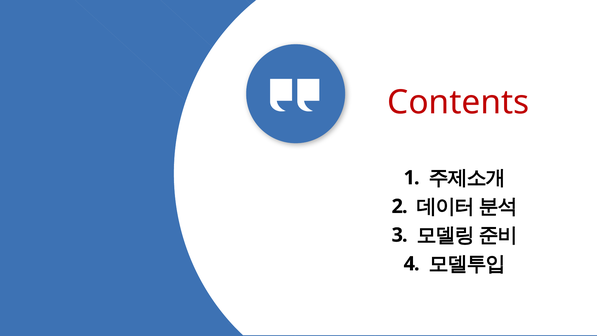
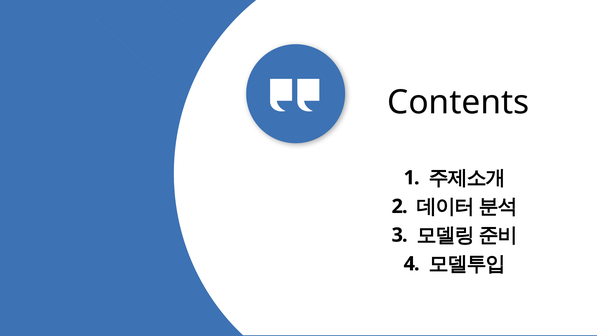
Contents colour: red -> black (458, 102)
